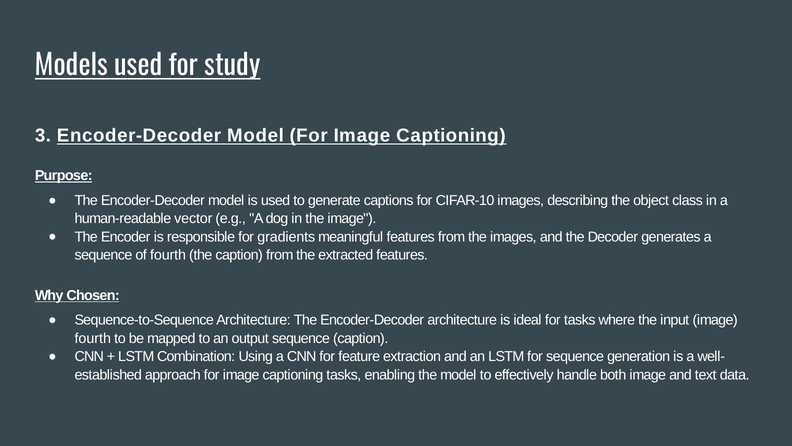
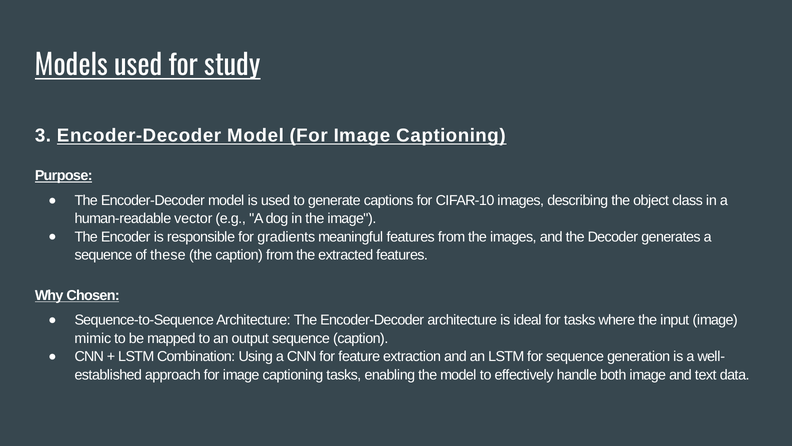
of fourth: fourth -> these (168, 255)
fourth: fourth -> mimic (93, 338)
